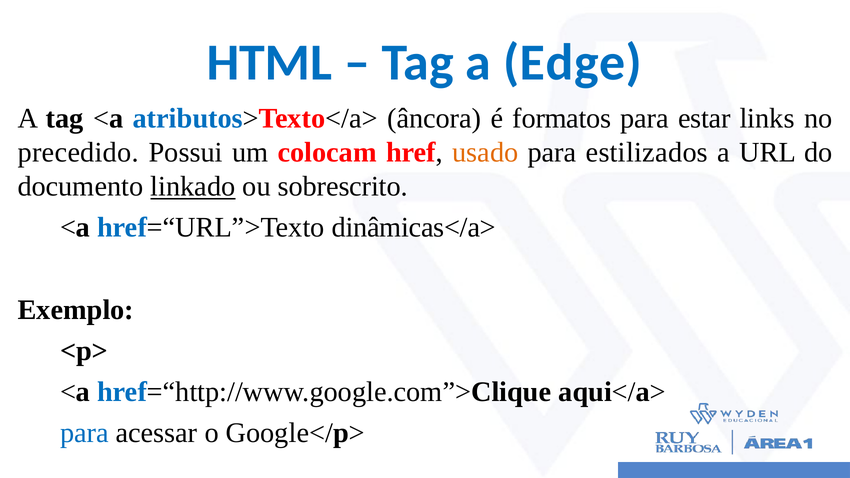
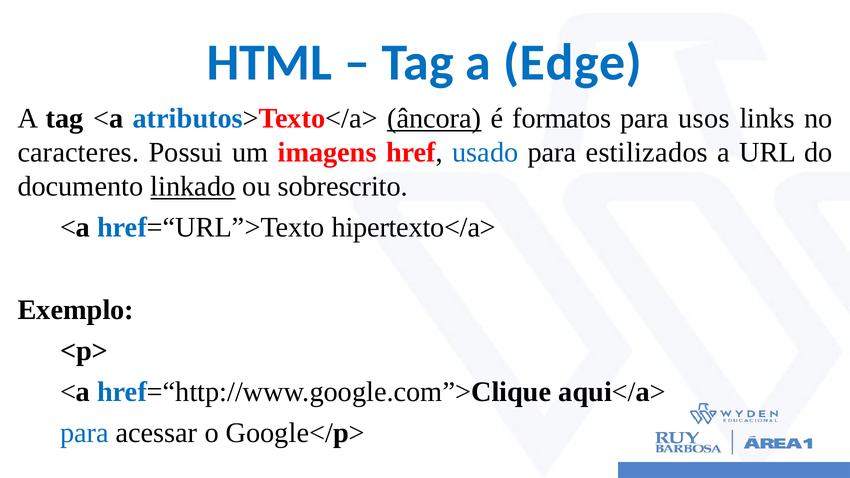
âncora underline: none -> present (434, 119)
estar: estar -> usos (704, 119)
precedido: precedido -> caracteres (78, 153)
colocam: colocam -> imagens (327, 153)
usado colour: orange -> blue (485, 153)
dinâmicas</a>: dinâmicas</a> -> hipertexto</a> (414, 228)
